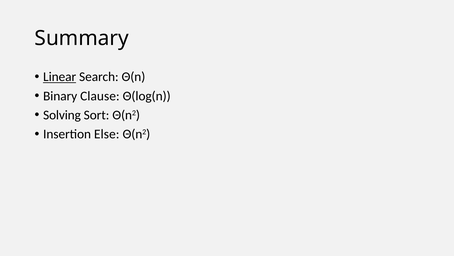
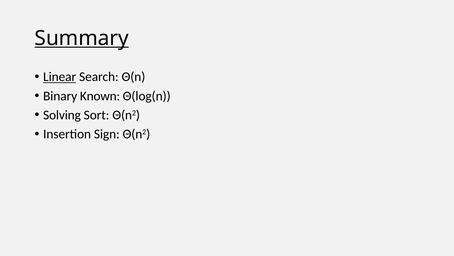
Summary underline: none -> present (82, 38)
Clause: Clause -> Known (100, 96)
Else: Else -> Sign (107, 134)
